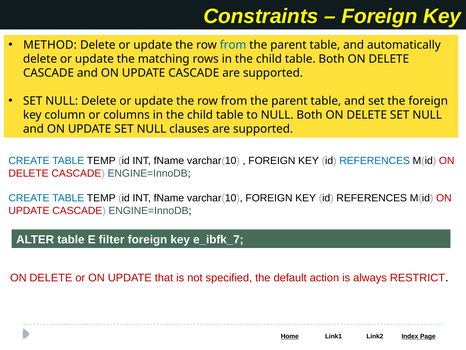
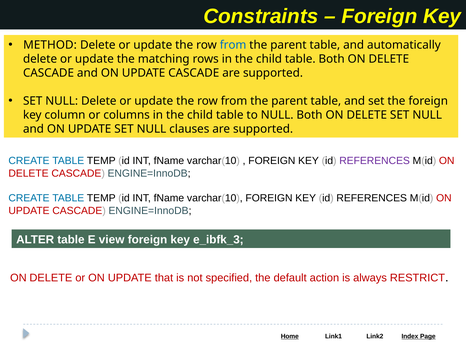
REFERENCES colour: blue -> purple (375, 161)
filter: filter -> view (112, 239)
e_ibfk_7: e_ibfk_7 -> e_ibfk_3 (218, 239)
